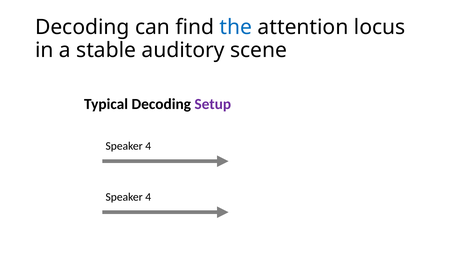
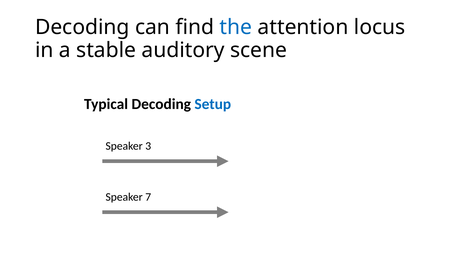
Setup colour: purple -> blue (213, 104)
4: 4 -> 3 (148, 146)
4: 4 -> 7 (148, 197)
